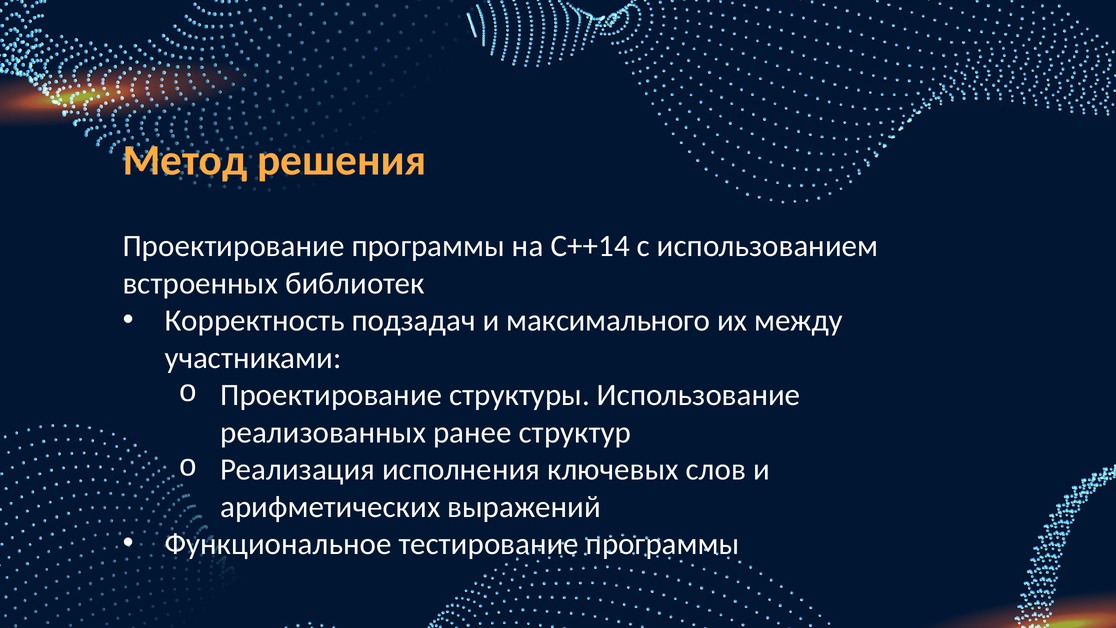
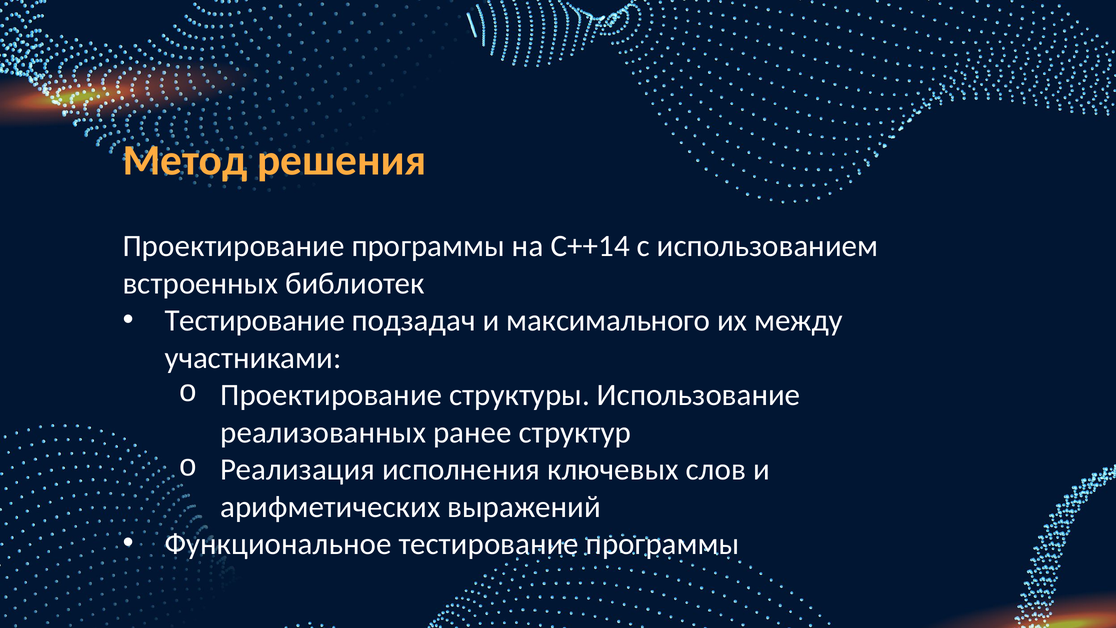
Корректность: Корректность -> Тестирование (255, 321)
